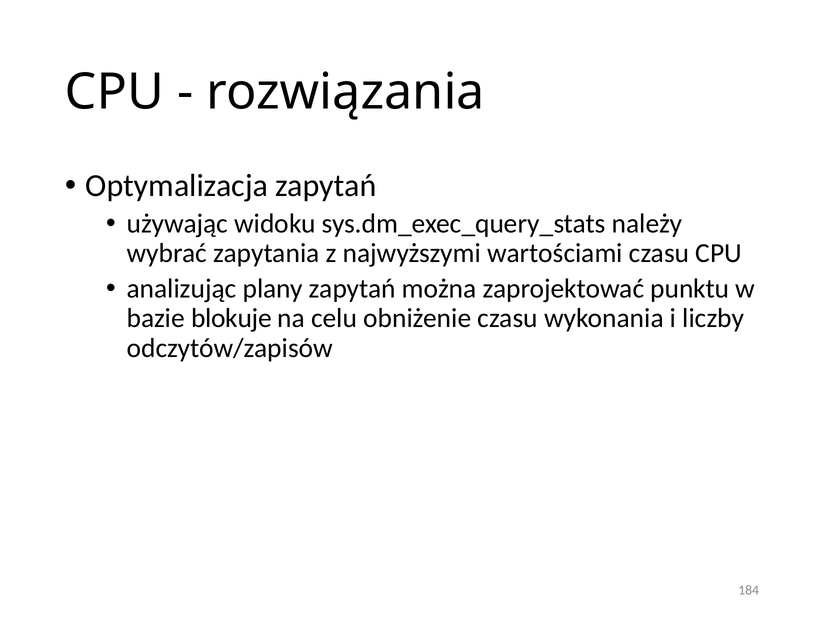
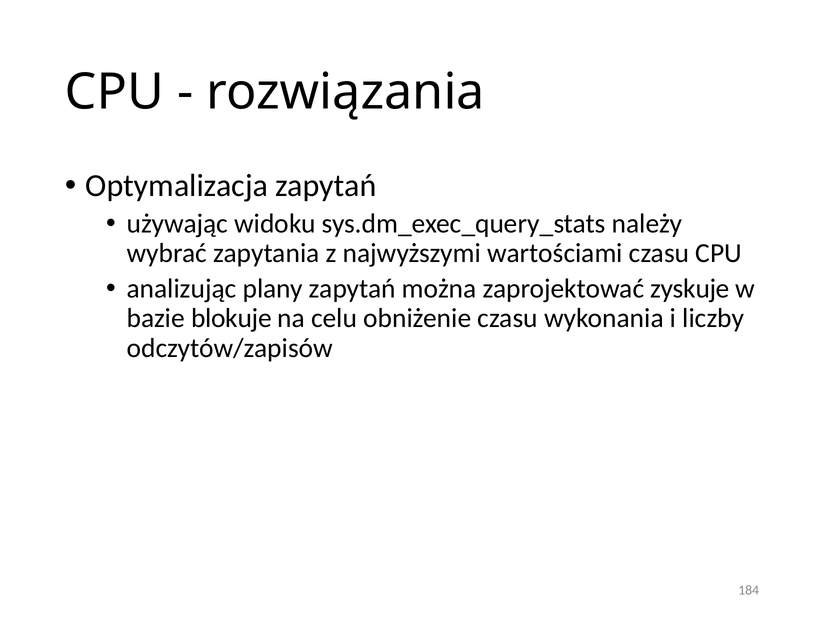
punktu: punktu -> zyskuje (690, 289)
